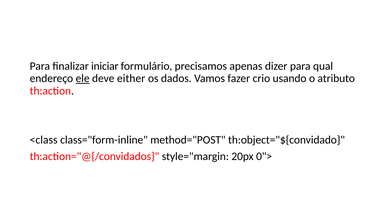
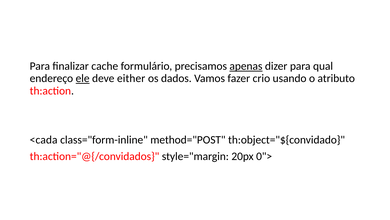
iniciar: iniciar -> cache (105, 66)
apenas underline: none -> present (246, 66)
<class: <class -> <cada (44, 140)
